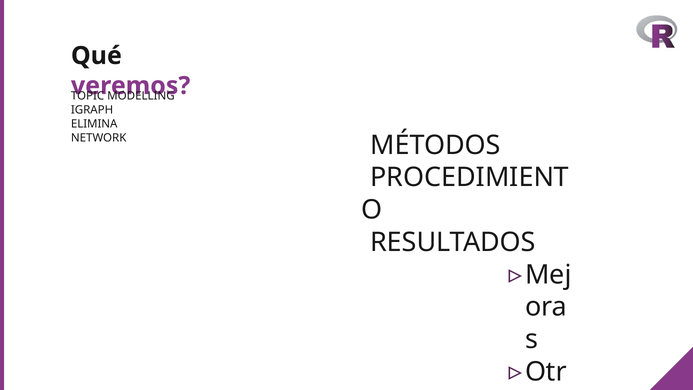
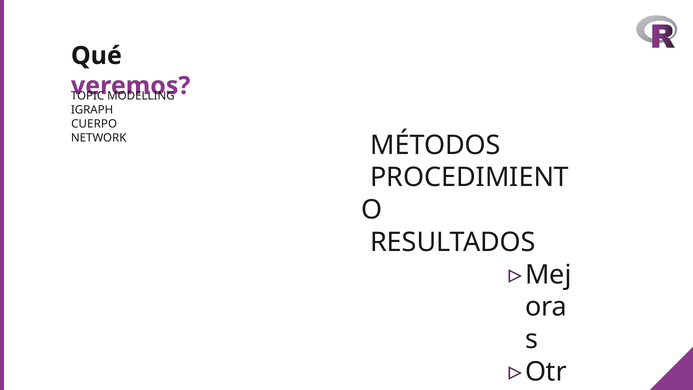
ELIMINA: ELIMINA -> CUERPO (94, 124)
